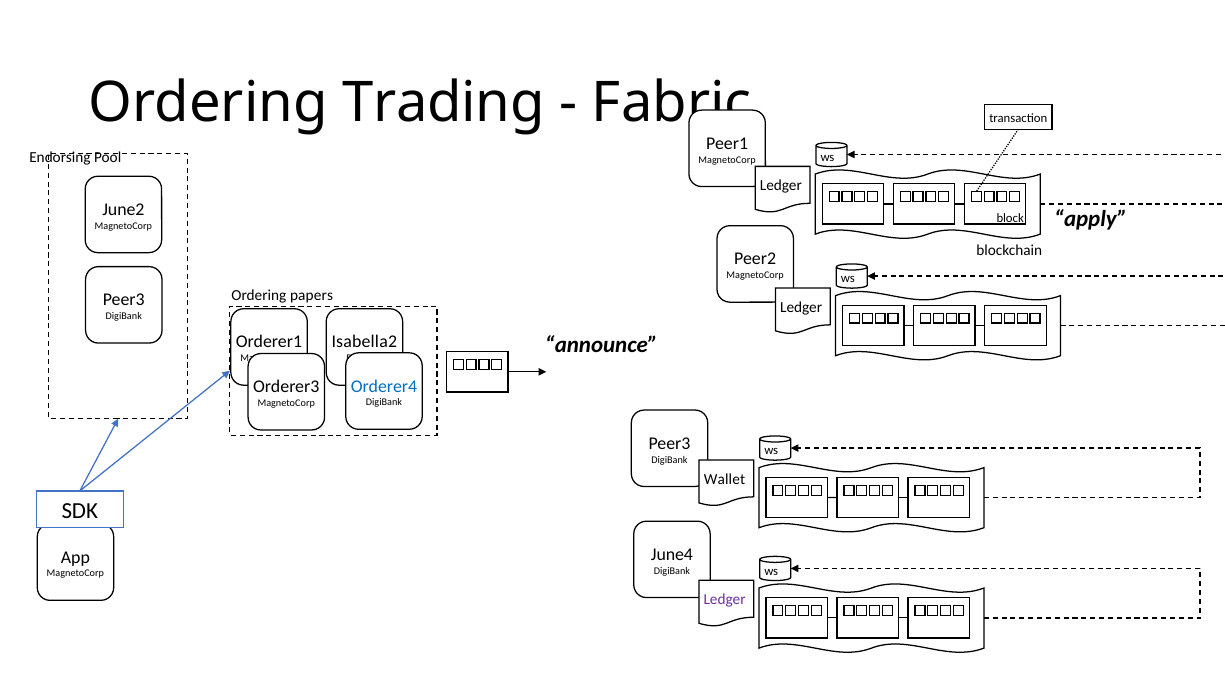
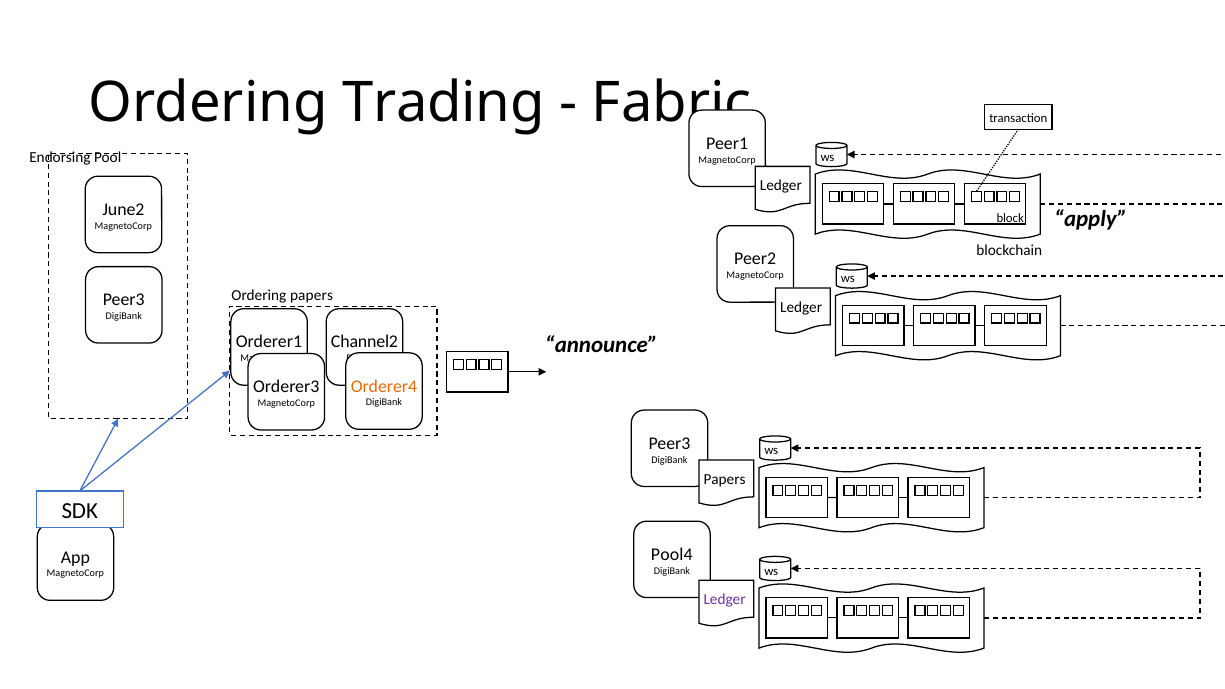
Isabella2: Isabella2 -> Channel2 (364, 342)
Orderer4 colour: blue -> orange (384, 386)
Wallet: Wallet -> Papers (725, 479)
June4: June4 -> Pool4 (672, 555)
